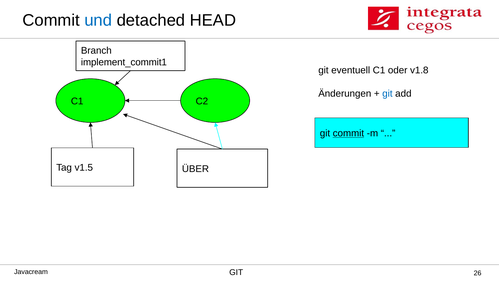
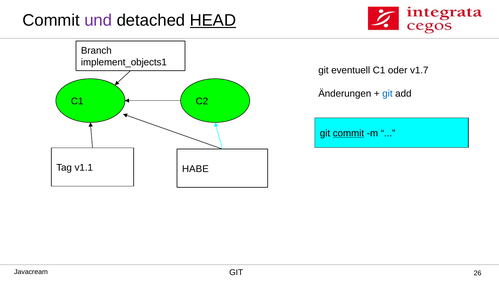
und colour: blue -> purple (98, 20)
HEAD underline: none -> present (213, 20)
implement_commit1: implement_commit1 -> implement_objects1 (124, 62)
v1.8: v1.8 -> v1.7 (419, 70)
v1.5: v1.5 -> v1.1 (84, 168)
ÜBER: ÜBER -> HABE (195, 169)
